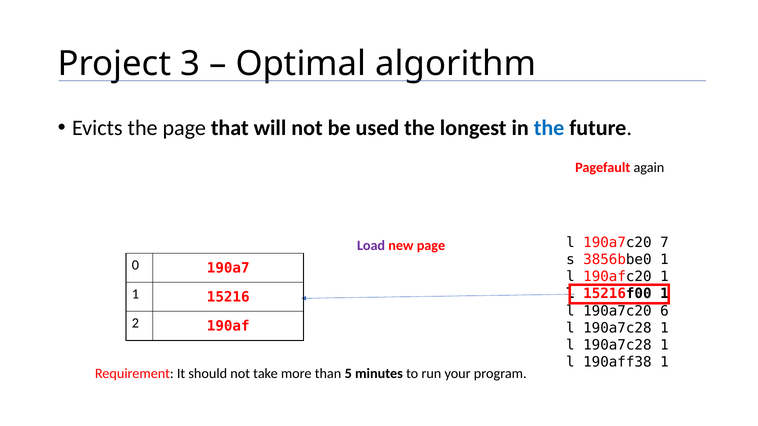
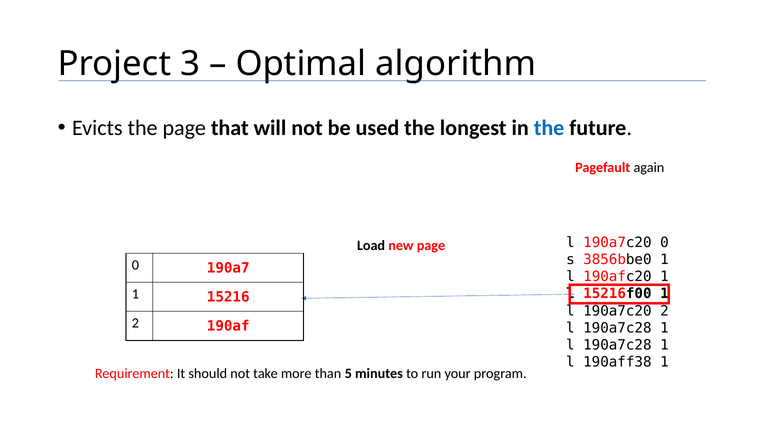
190a7c20 7: 7 -> 0 (664, 243)
Load colour: purple -> black (371, 246)
190a7c20 6: 6 -> 2 (664, 311)
